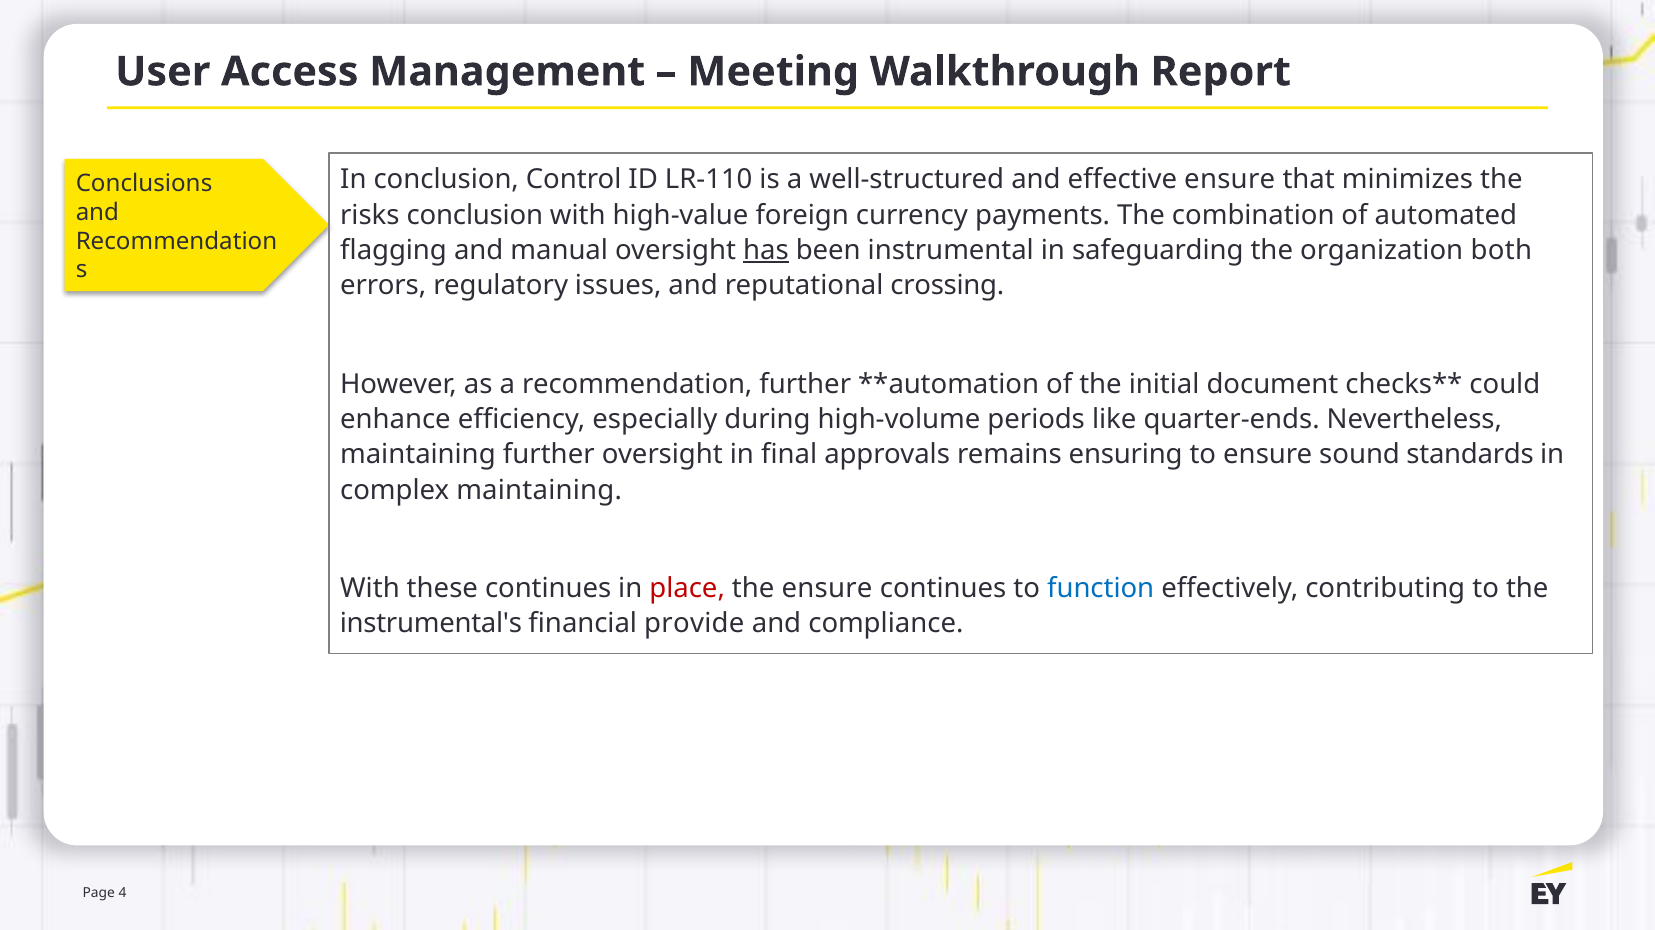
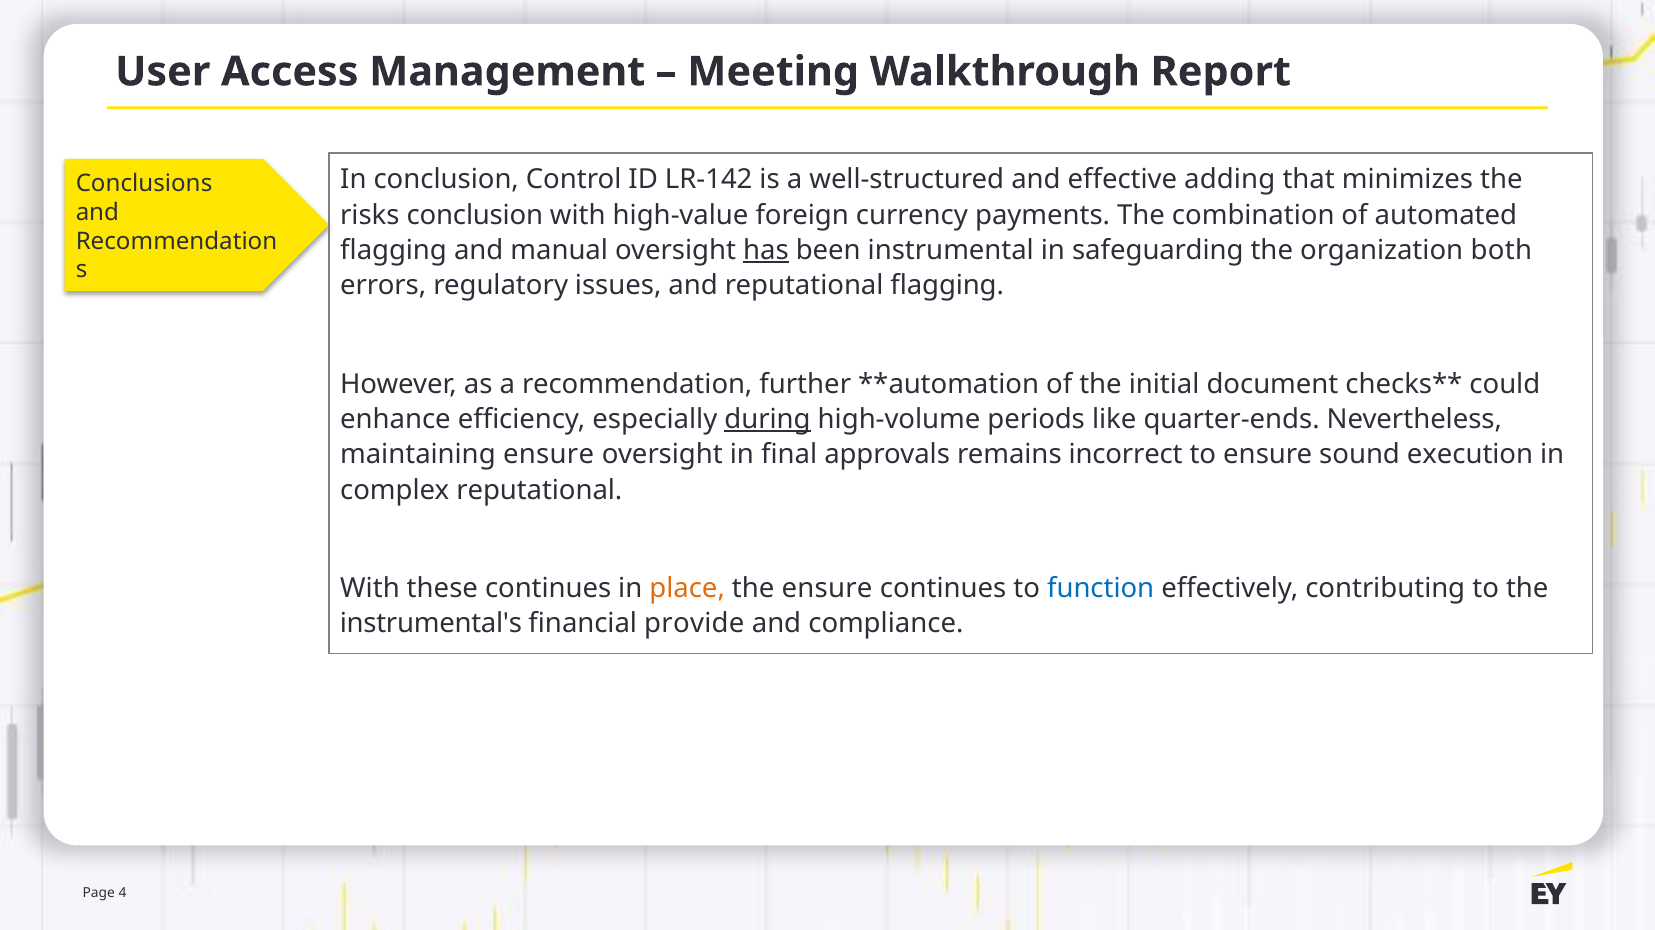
LR-110: LR-110 -> LR-142 (709, 180)
effective ensure: ensure -> adding (1230, 180)
reputational crossing: crossing -> flagging (947, 286)
during underline: none -> present (767, 420)
maintaining further: further -> ensure (549, 455)
ensuring: ensuring -> incorrect (1126, 455)
standards: standards -> execution (1470, 455)
complex maintaining: maintaining -> reputational (539, 490)
place colour: red -> orange (687, 589)
